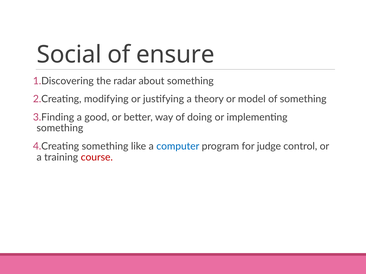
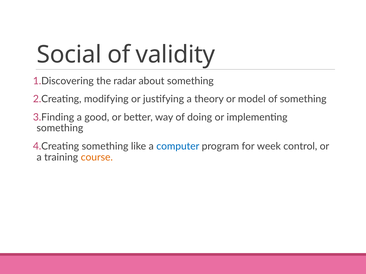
ensure: ensure -> validity (175, 55)
judge: judge -> week (269, 146)
course colour: red -> orange (97, 157)
